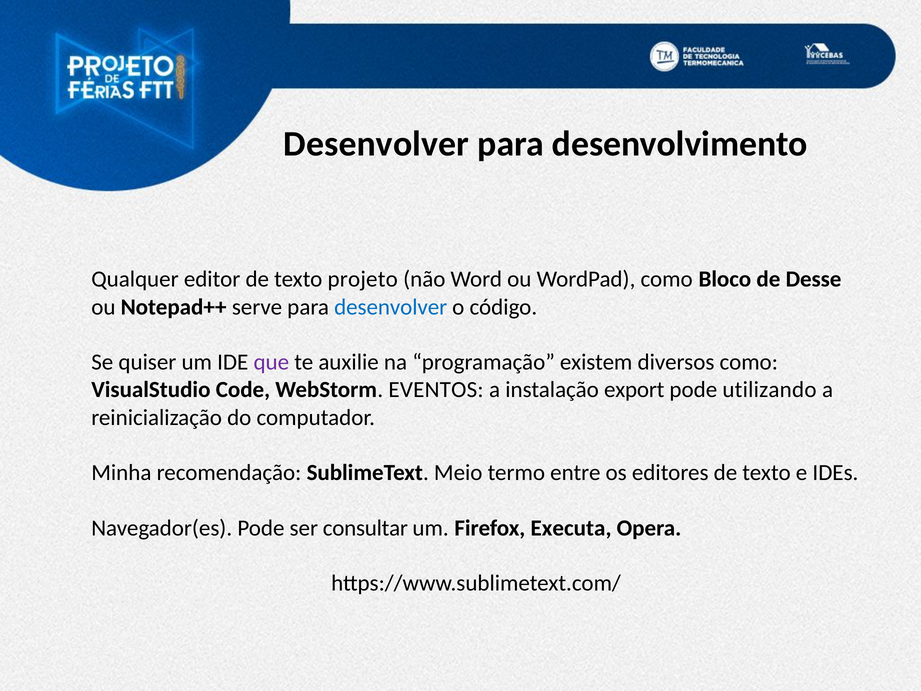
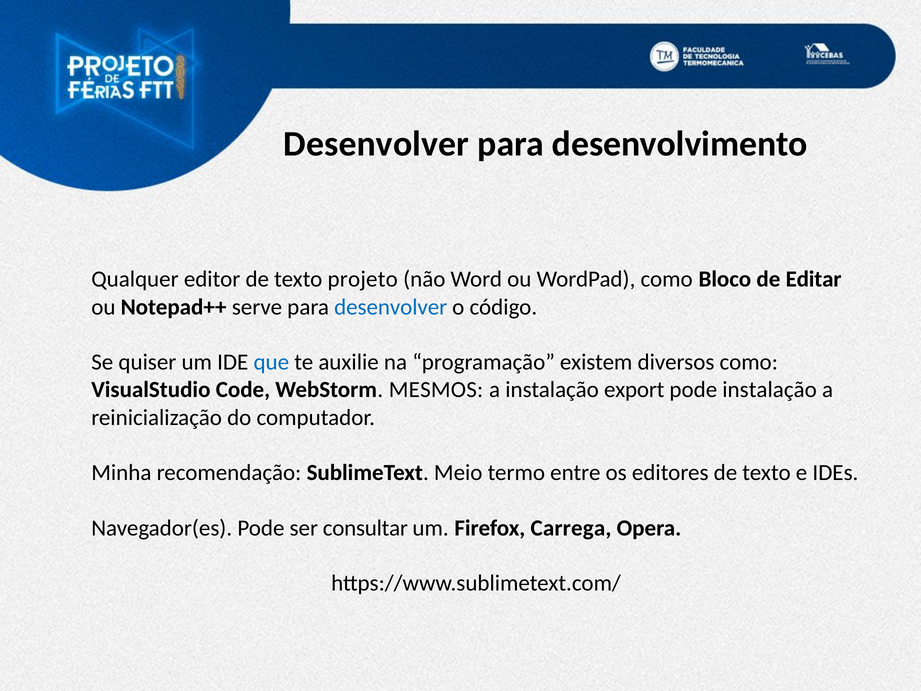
Desse: Desse -> Editar (814, 279)
que colour: purple -> blue (271, 362)
EVENTOS: EVENTOS -> MESMOS (436, 390)
pode utilizando: utilizando -> instalação (770, 390)
Executa: Executa -> Carrega (571, 528)
